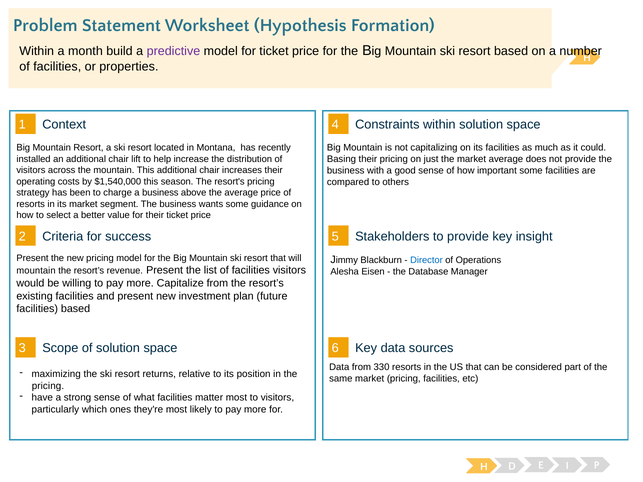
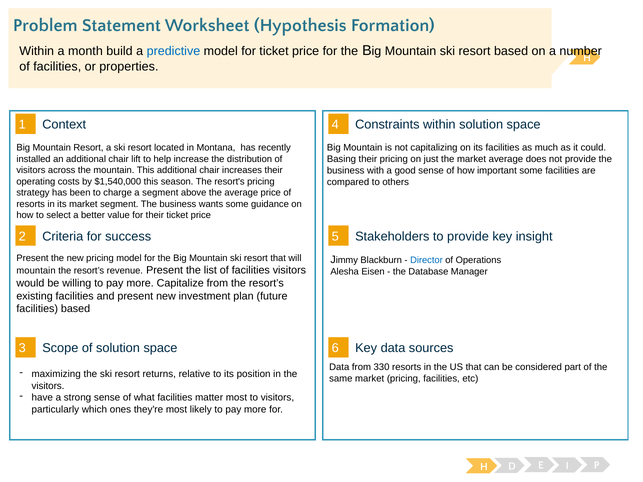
predictive colour: purple -> blue (173, 51)
a business: business -> segment (160, 193)
pricing: pricing -> visitors (48, 386)
